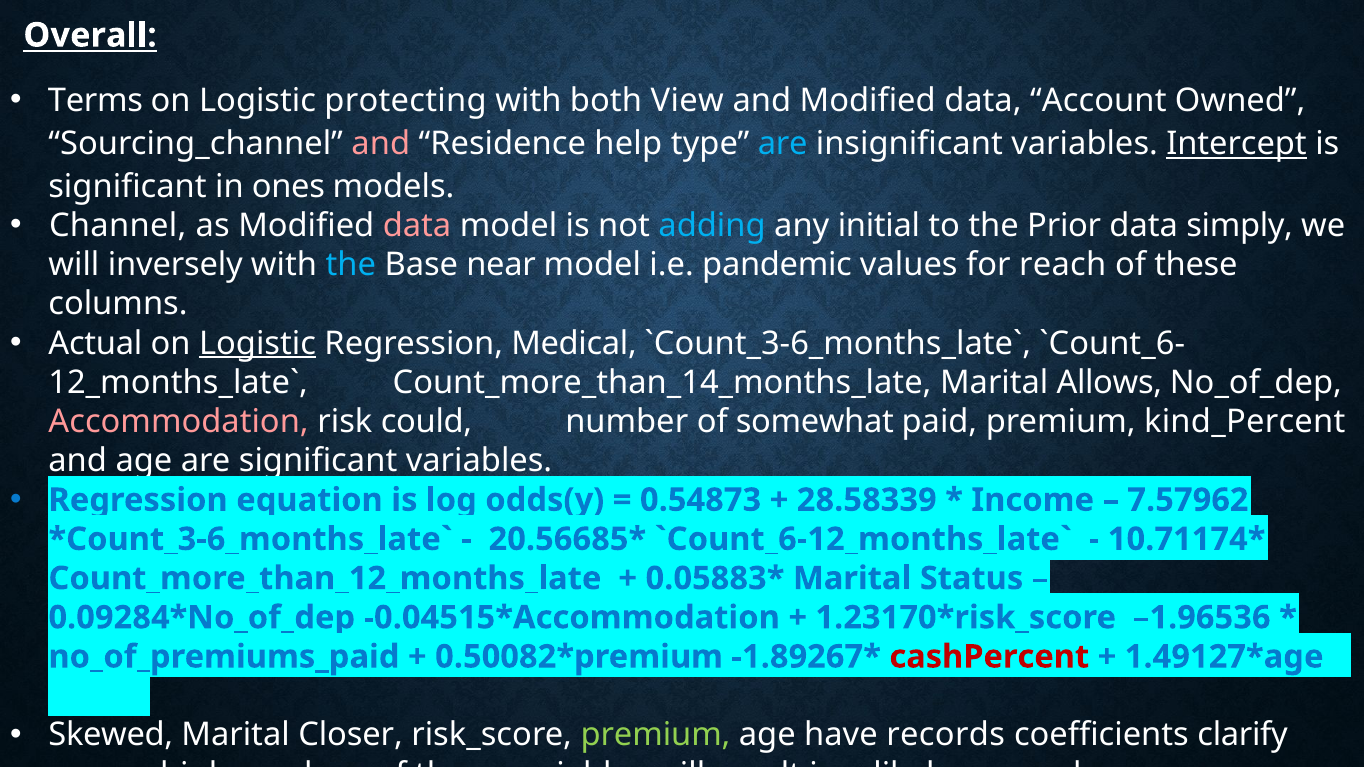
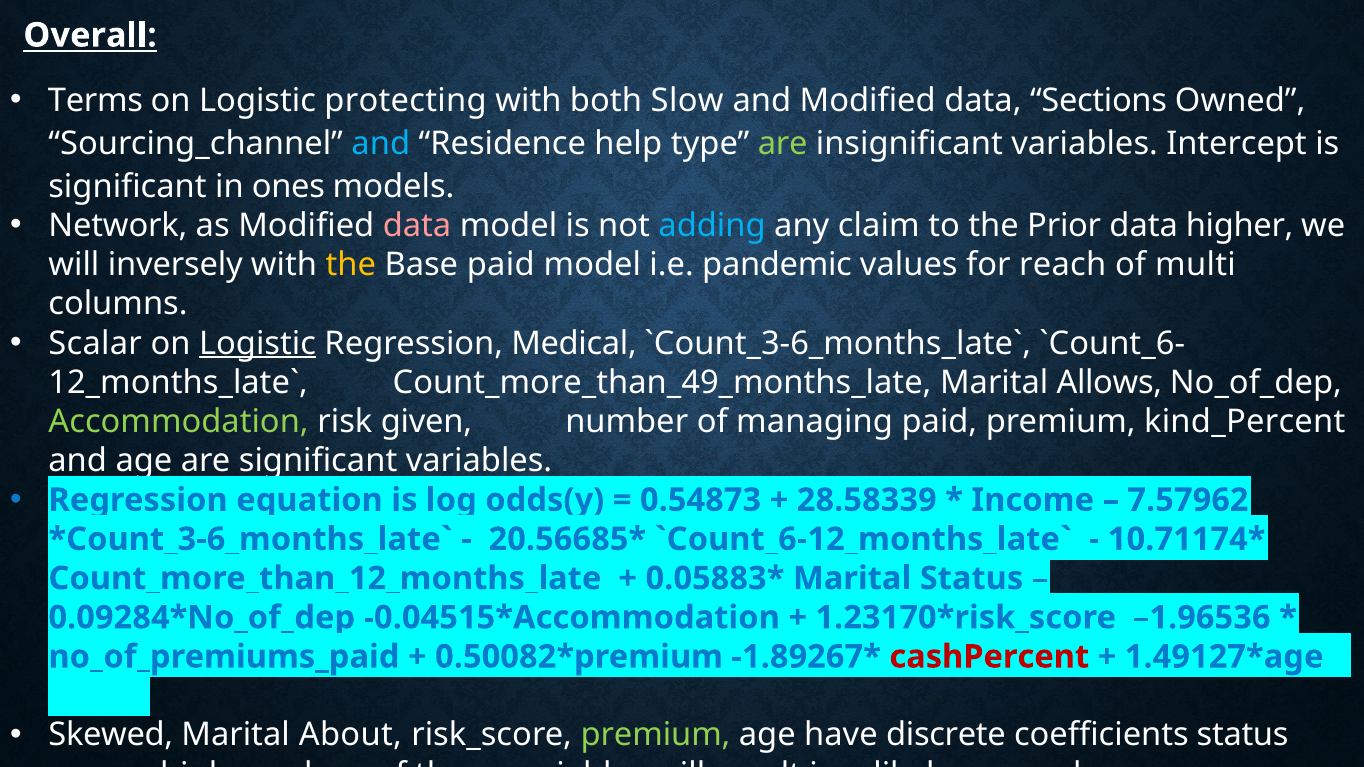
View: View -> Slow (687, 101)
Account: Account -> Sections (1098, 101)
and colour: pink -> light blue (381, 144)
are colour: light blue -> light green (783, 144)
Intercept underline: present -> none (1237, 144)
Channel: Channel -> Network (118, 226)
initial: initial -> claim (879, 226)
data simply: simply -> higher (1240, 226)
the colour: light blue -> yellow (351, 265)
Base near: near -> paid (501, 265)
these: these -> multi (1196, 265)
Actual: Actual -> Scalar (95, 343)
Count_more_than_14_months_late: Count_more_than_14_months_late -> Count_more_than_49_months_late (662, 383)
Accommodation colour: pink -> light green (179, 422)
could: could -> given (426, 422)
somewhat: somewhat -> managing (815, 422)
Closer: Closer -> About (350, 735)
records: records -> discrete (946, 735)
coefficients clarify: clarify -> status (1243, 735)
